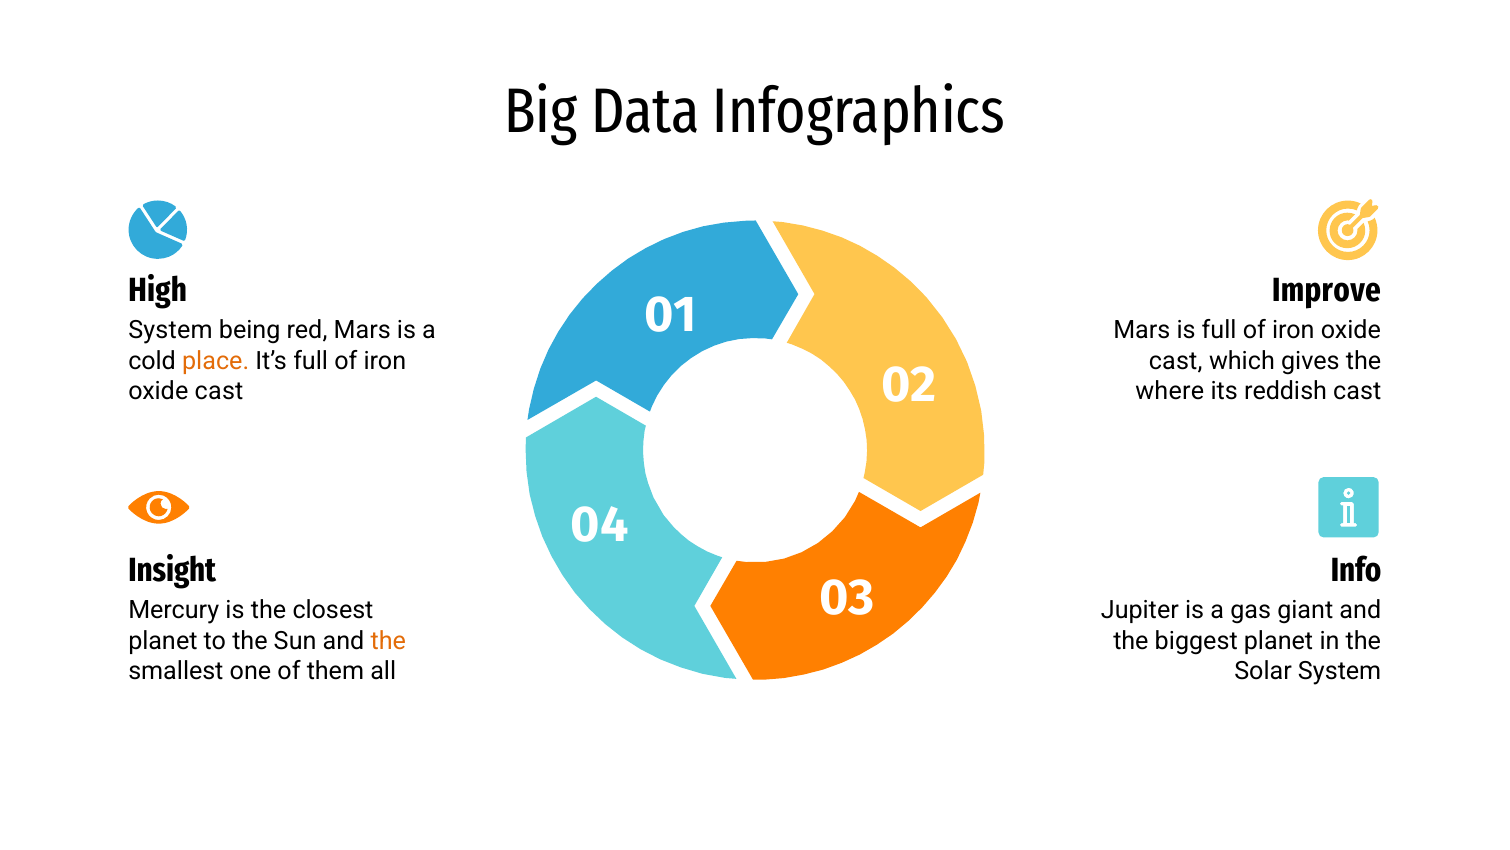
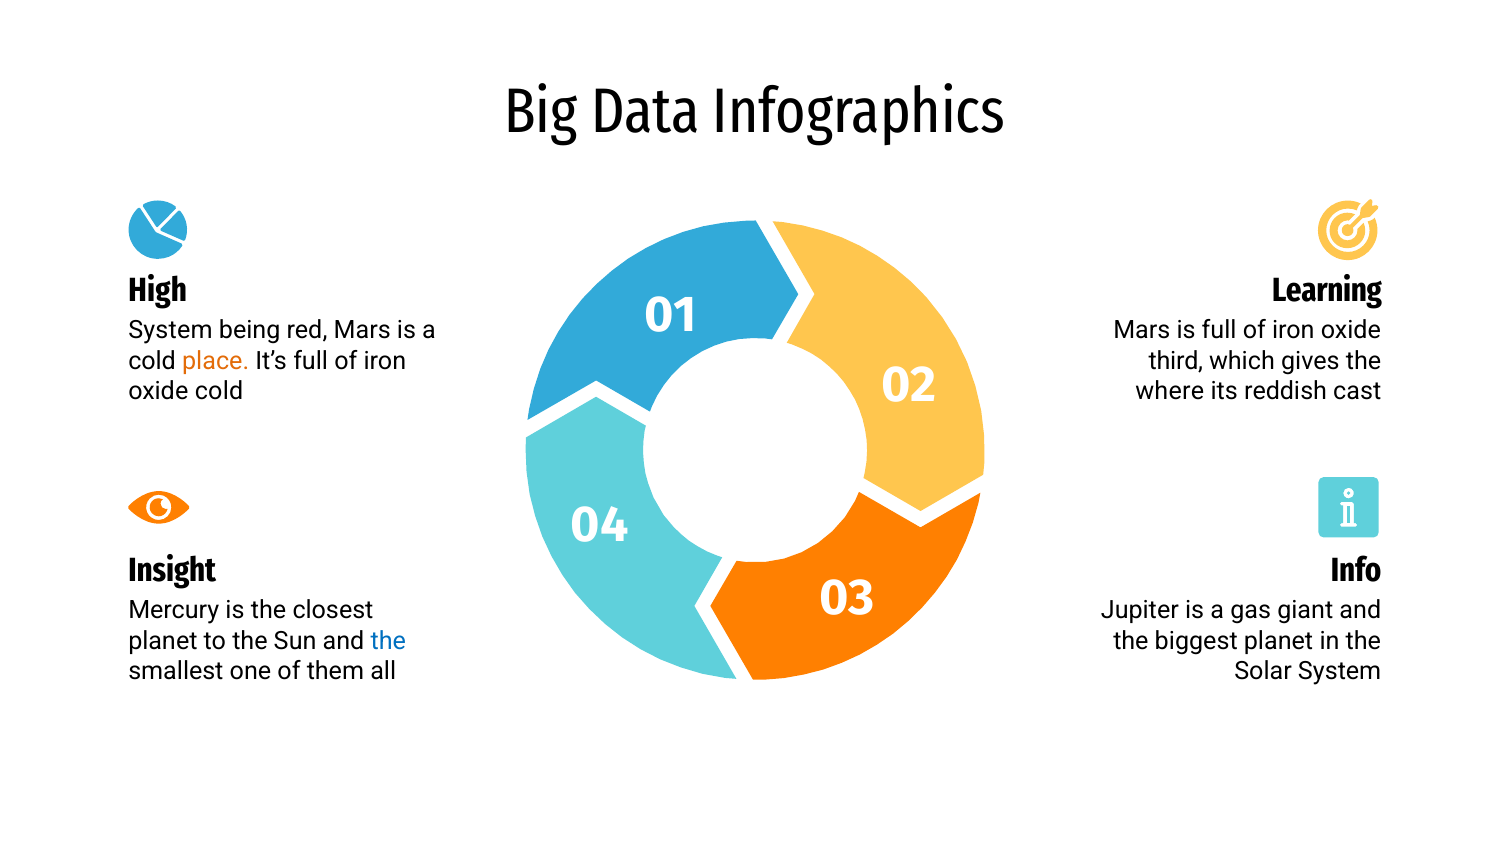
Improve: Improve -> Learning (1327, 290)
cast: cast -> third (1176, 361)
cast: cast -> cold (219, 391)
the colour: orange -> blue (388, 640)
